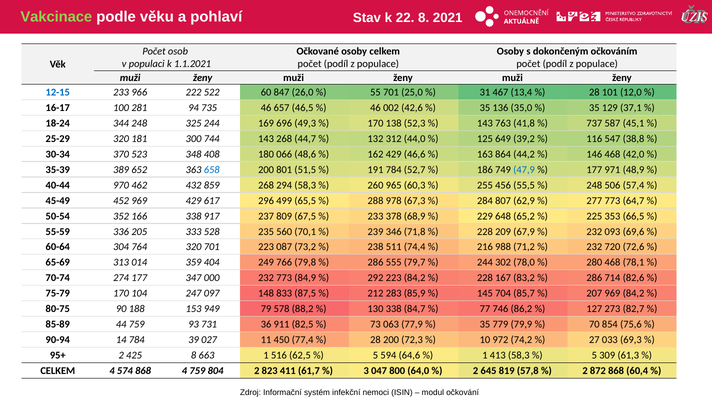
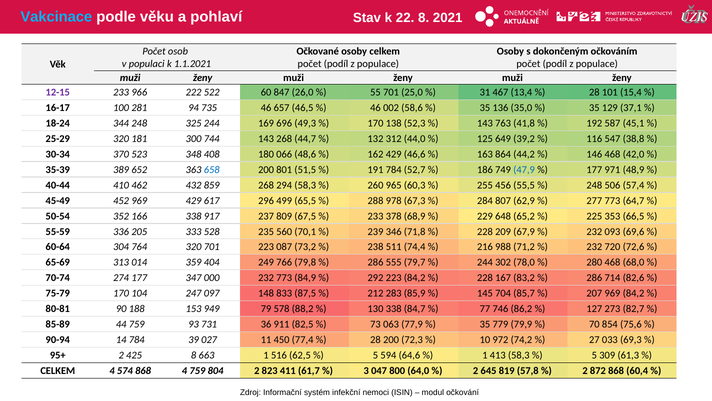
Vakcinace colour: light green -> light blue (56, 17)
12-15 colour: blue -> purple (58, 92)
12,0: 12,0 -> 15,4 (631, 92)
42,6: 42,6 -> 58,6 (412, 108)
737: 737 -> 192 (594, 123)
970: 970 -> 410 (121, 185)
78,1: 78,1 -> 68,0 (634, 262)
80-75: 80-75 -> 80-81 (58, 309)
